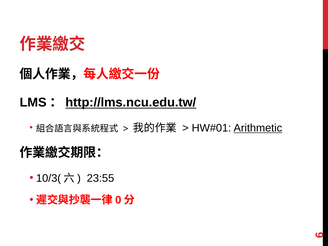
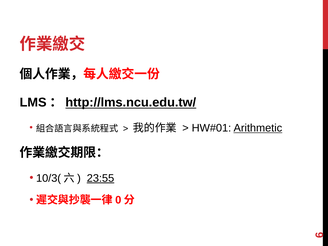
23:55 underline: none -> present (100, 178)
